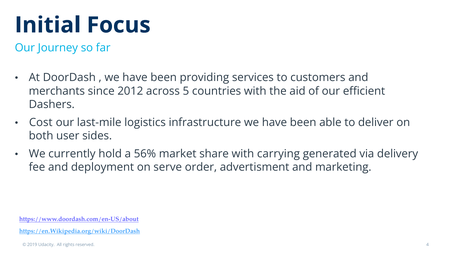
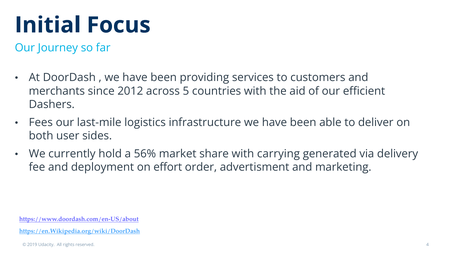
Cost: Cost -> Fees (41, 122)
serve: serve -> effort (168, 167)
